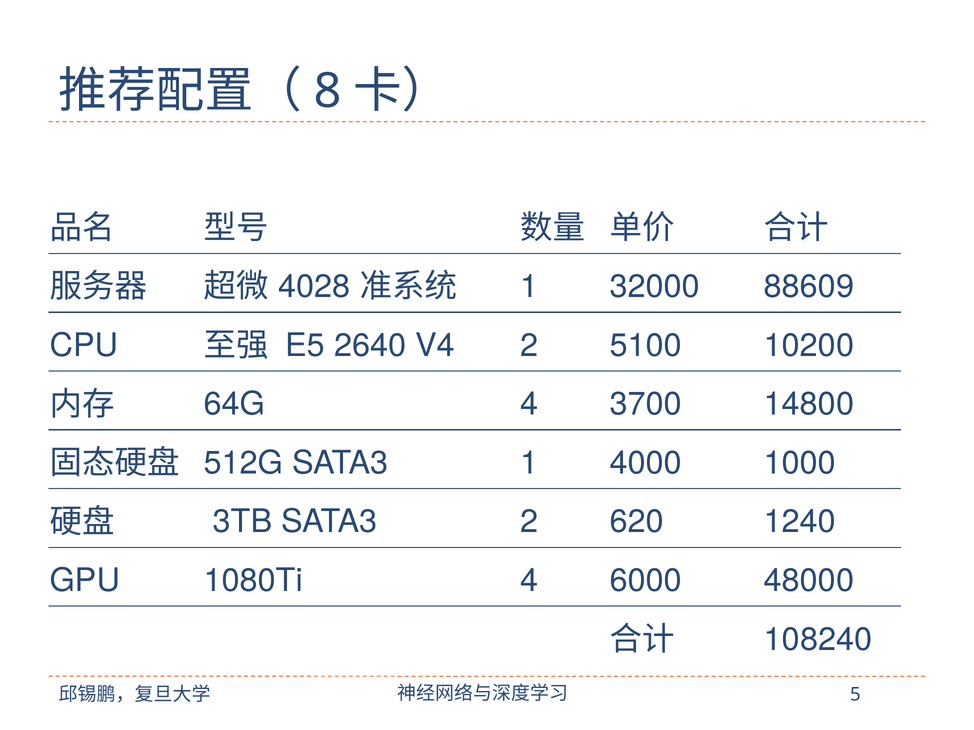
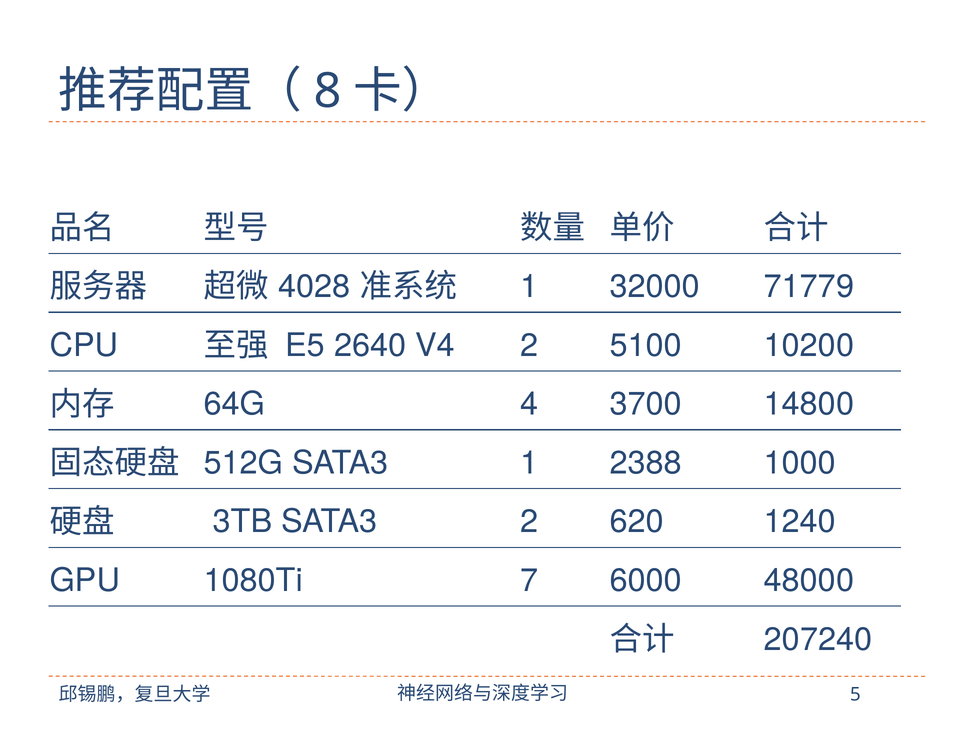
88609: 88609 -> 71779 (809, 287)
4000: 4000 -> 2388 (646, 463)
1080Ti 4: 4 -> 7 (529, 581)
108240: 108240 -> 207240 (818, 640)
